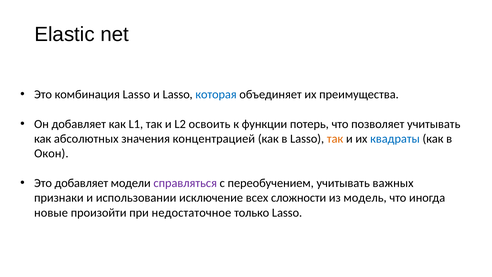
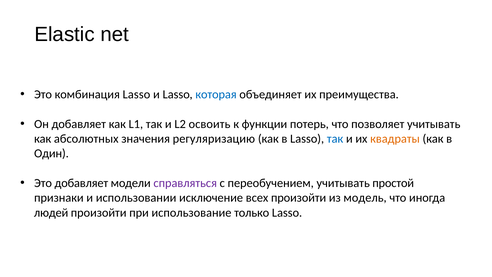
концентрацией: концентрацией -> регуляризацию (214, 139)
так colour: orange -> blue (335, 139)
квадраты colour: blue -> orange (395, 139)
Окон: Окон -> Один (51, 153)
важных: важных -> простой (393, 183)
всех сложности: сложности -> произойти (299, 198)
новые: новые -> людей (51, 212)
недостаточное: недостаточное -> использование (191, 212)
